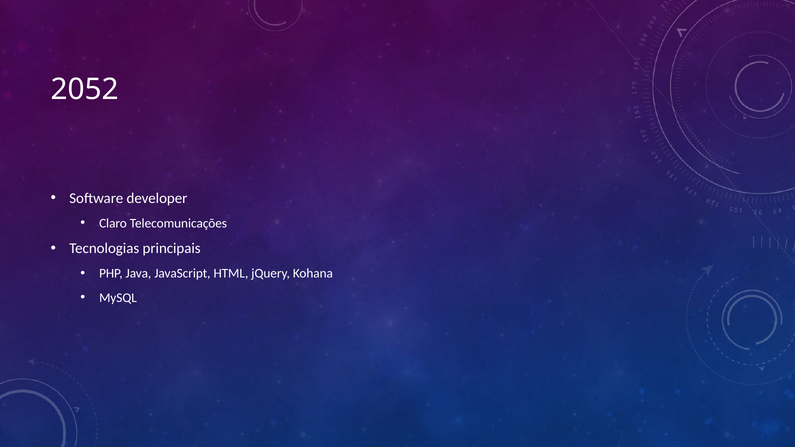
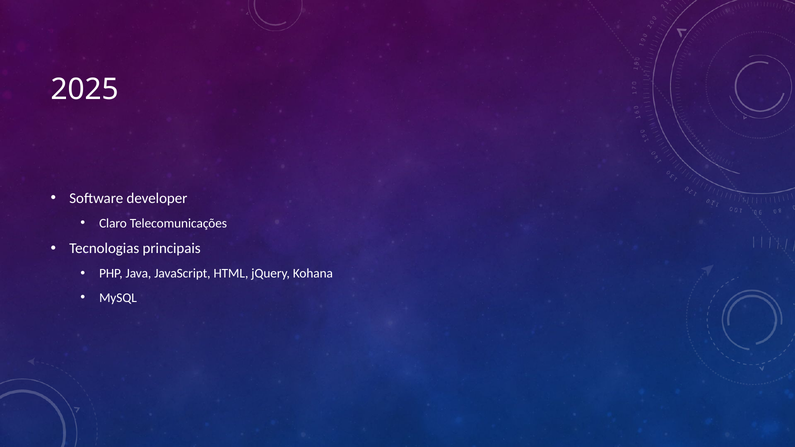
2052: 2052 -> 2025 (85, 89)
